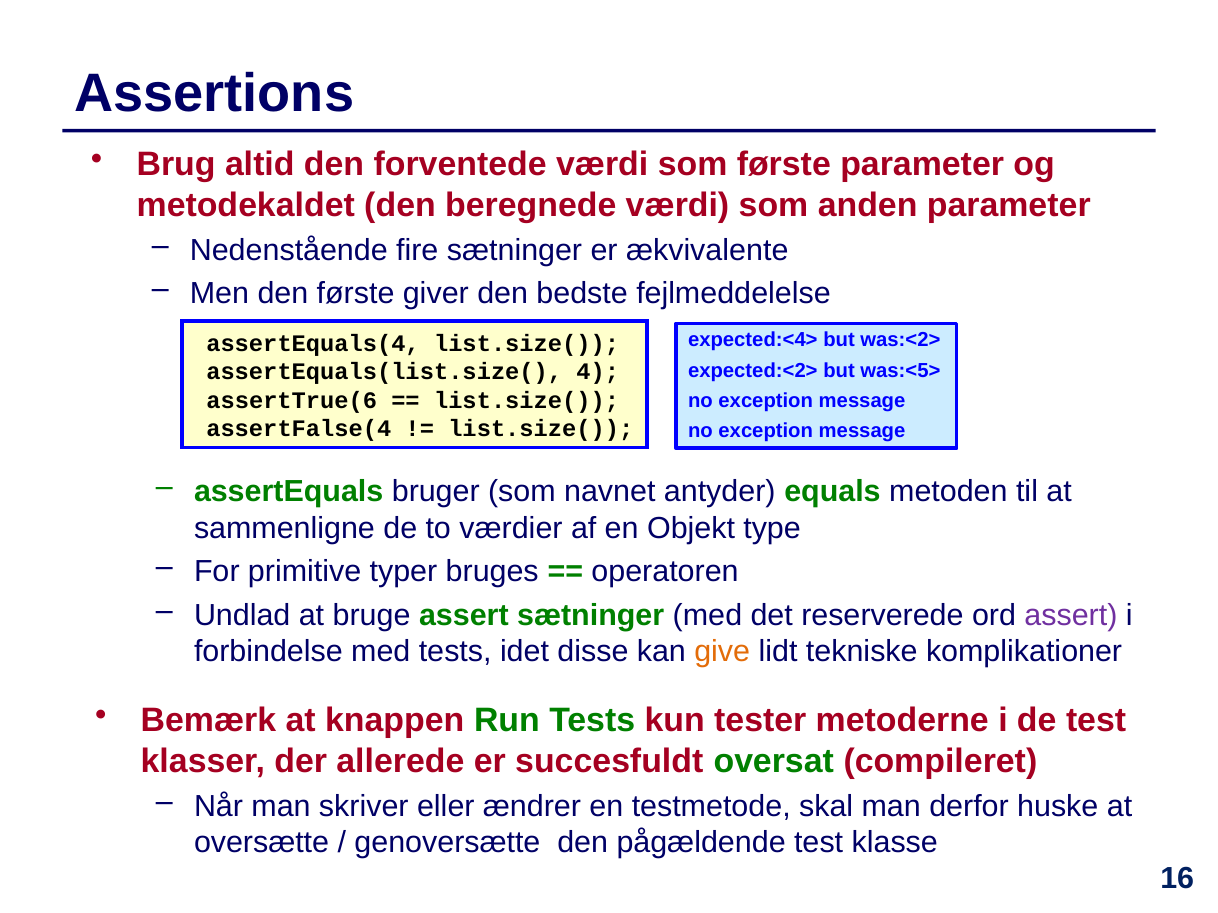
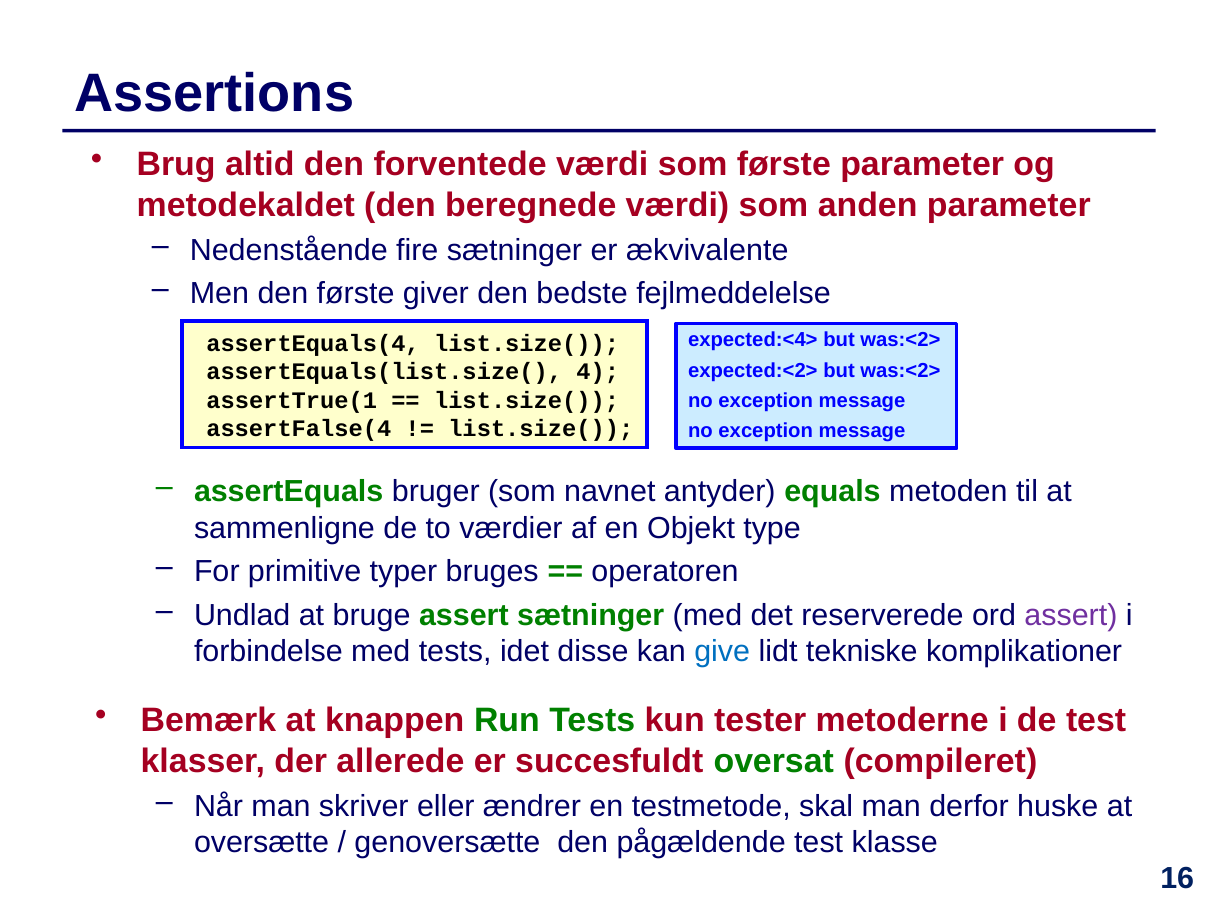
expected:<2> but was:<5>: was:<5> -> was:<2> (900, 371)
assertTrue(6: assertTrue(6 -> assertTrue(1 (292, 401)
give colour: orange -> blue (722, 652)
